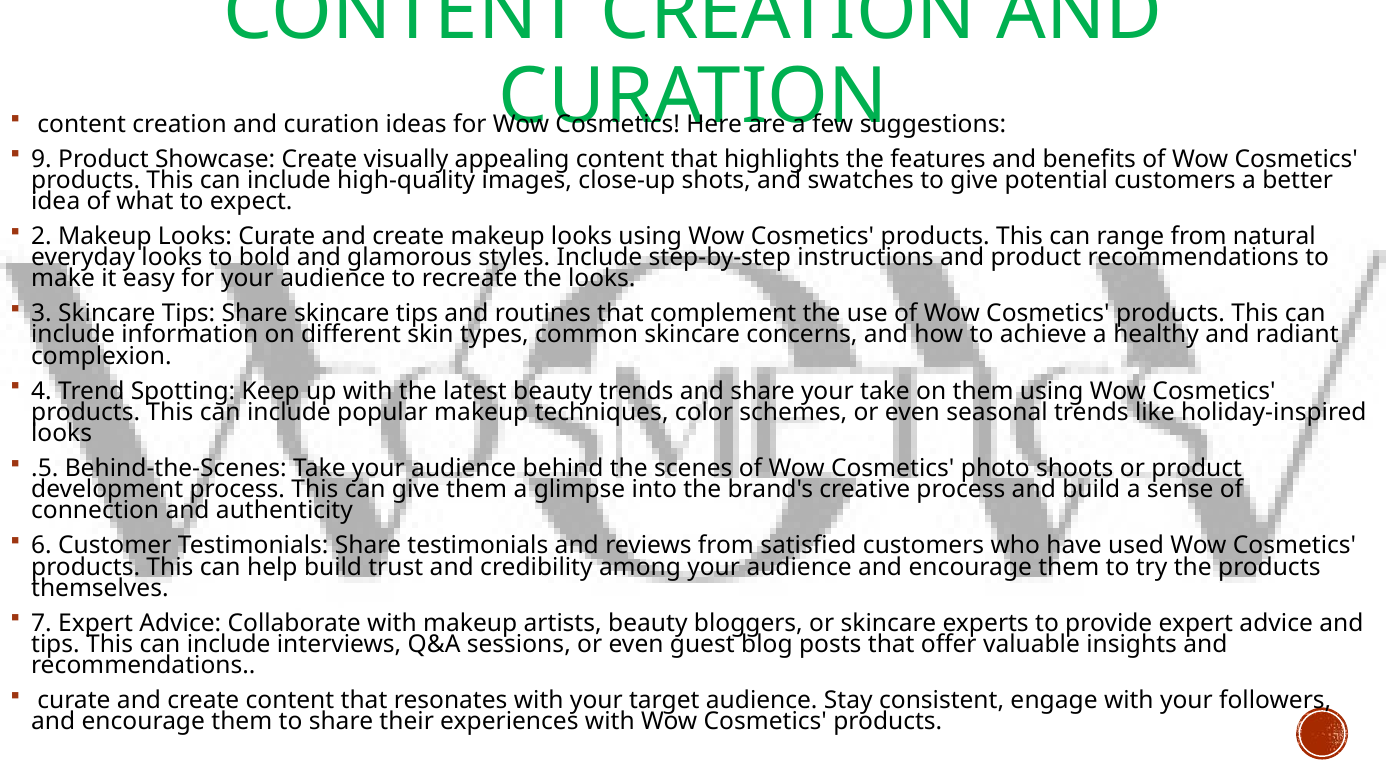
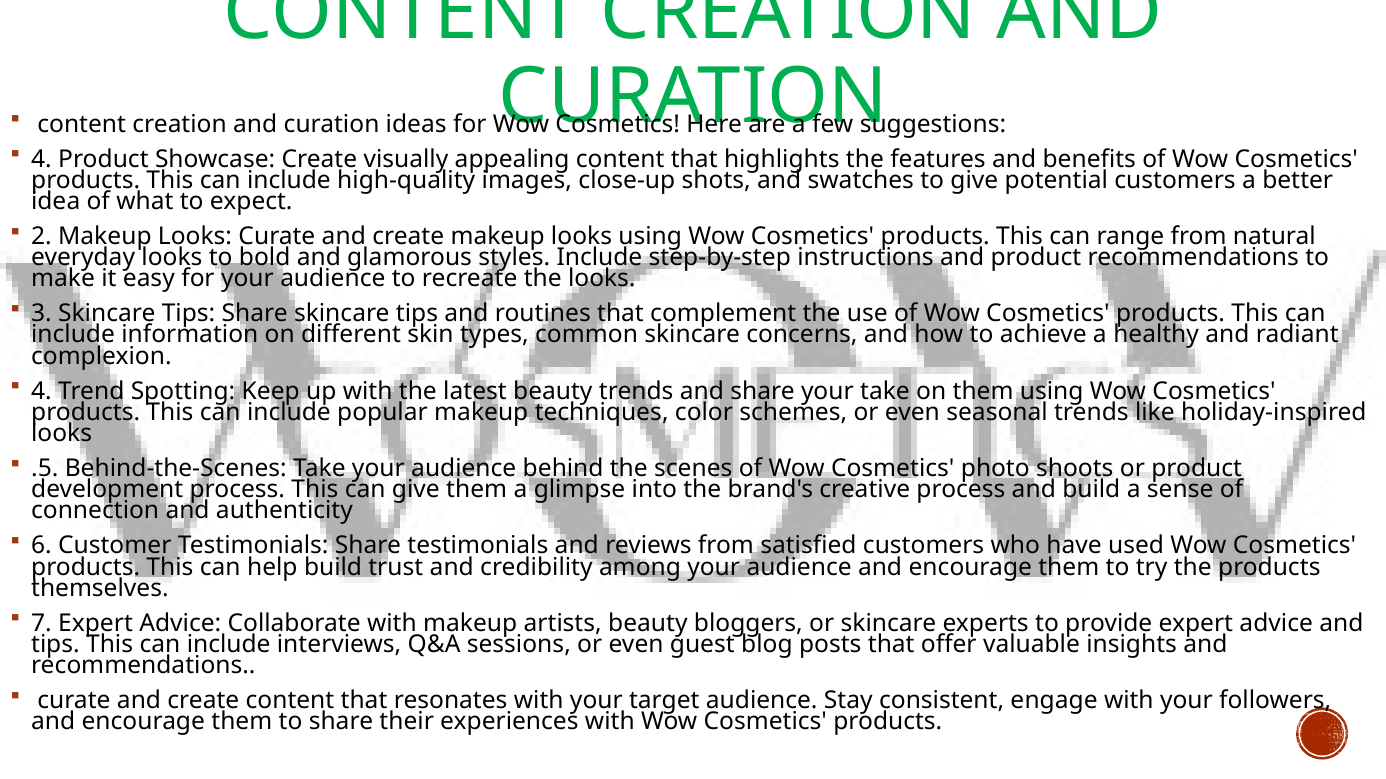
9: 9 -> 4 (41, 159)
